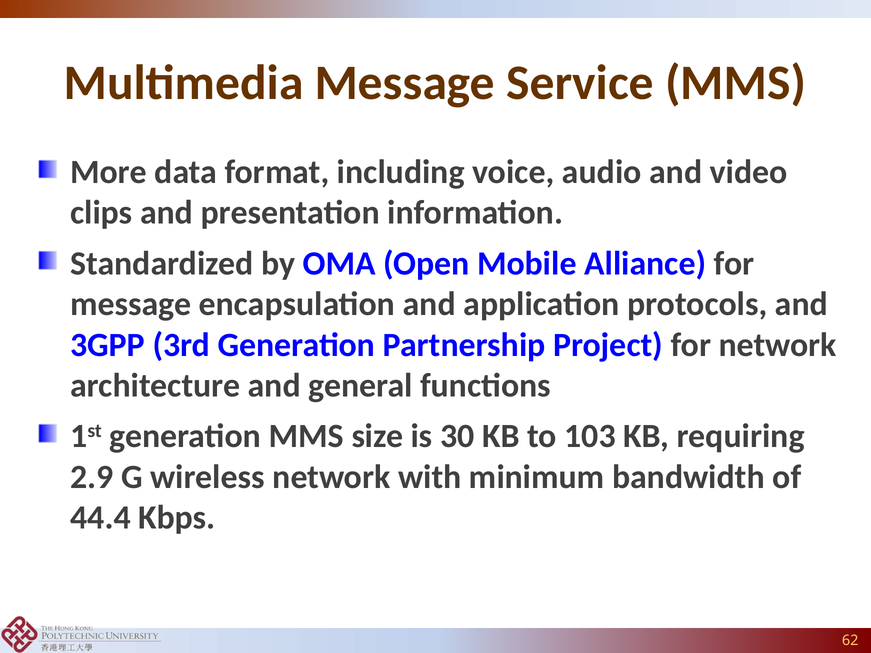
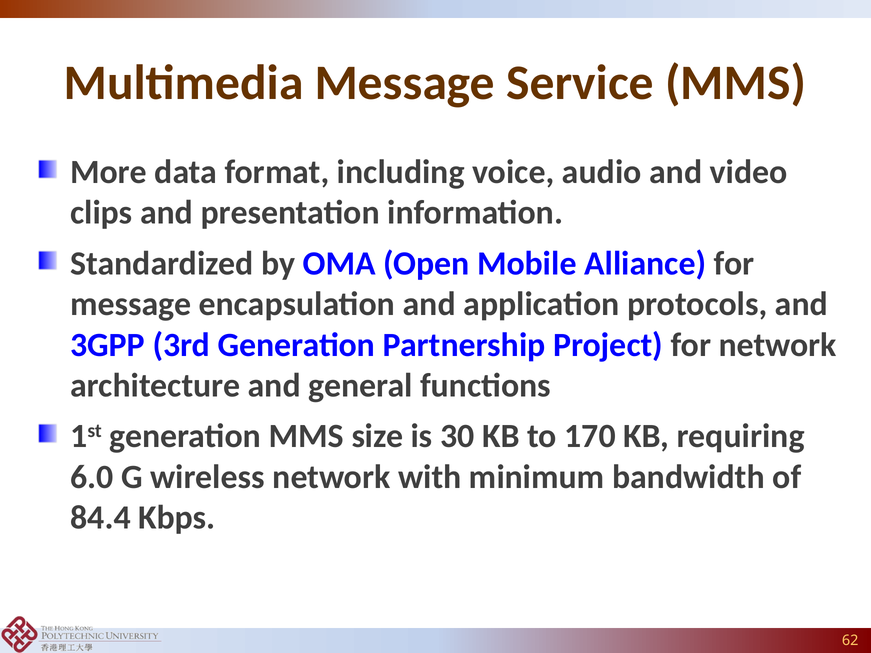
103: 103 -> 170 (590, 436)
2.9: 2.9 -> 6.0 (92, 477)
44.4: 44.4 -> 84.4 (101, 518)
